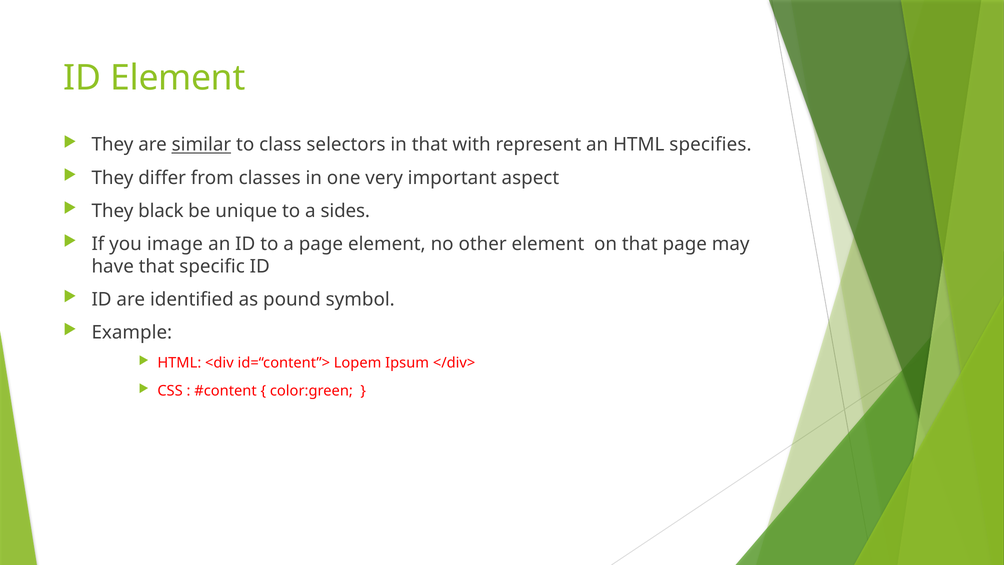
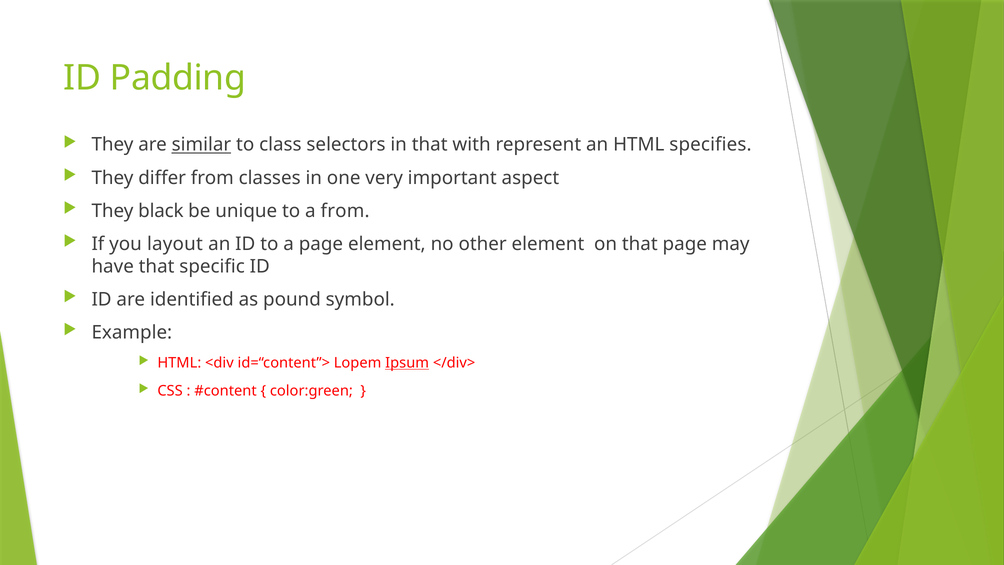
ID Element: Element -> Padding (178, 78)
a sides: sides -> from (345, 211)
image: image -> layout (175, 244)
Ipsum underline: none -> present (407, 363)
